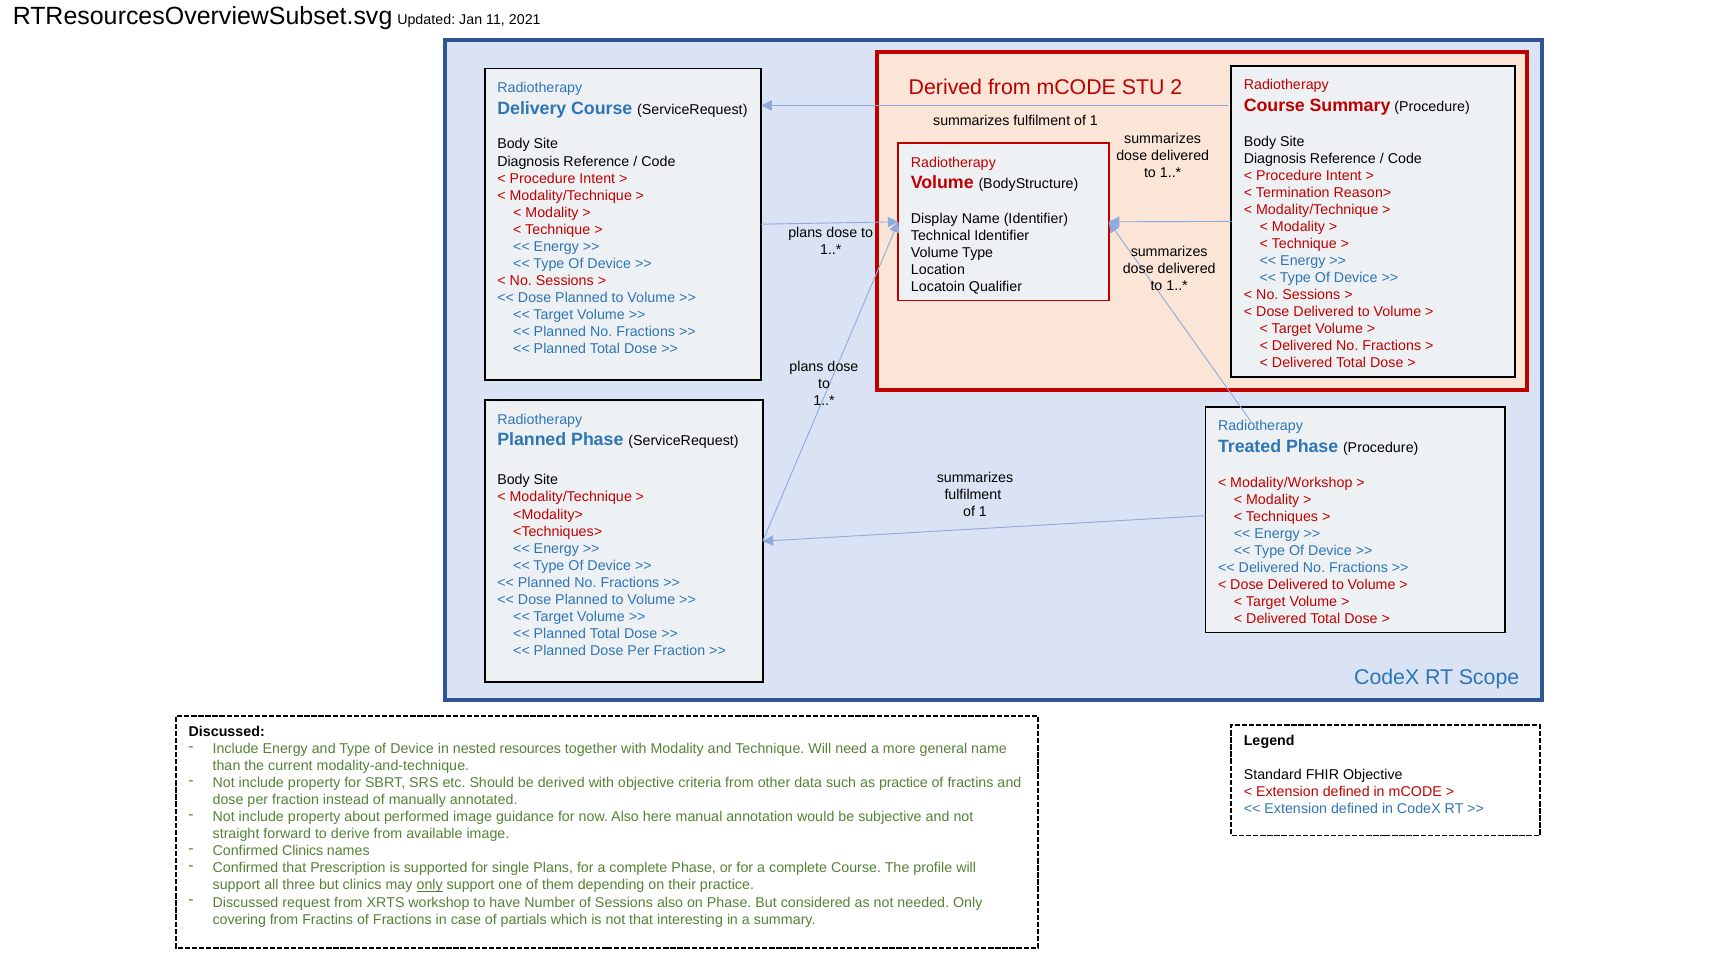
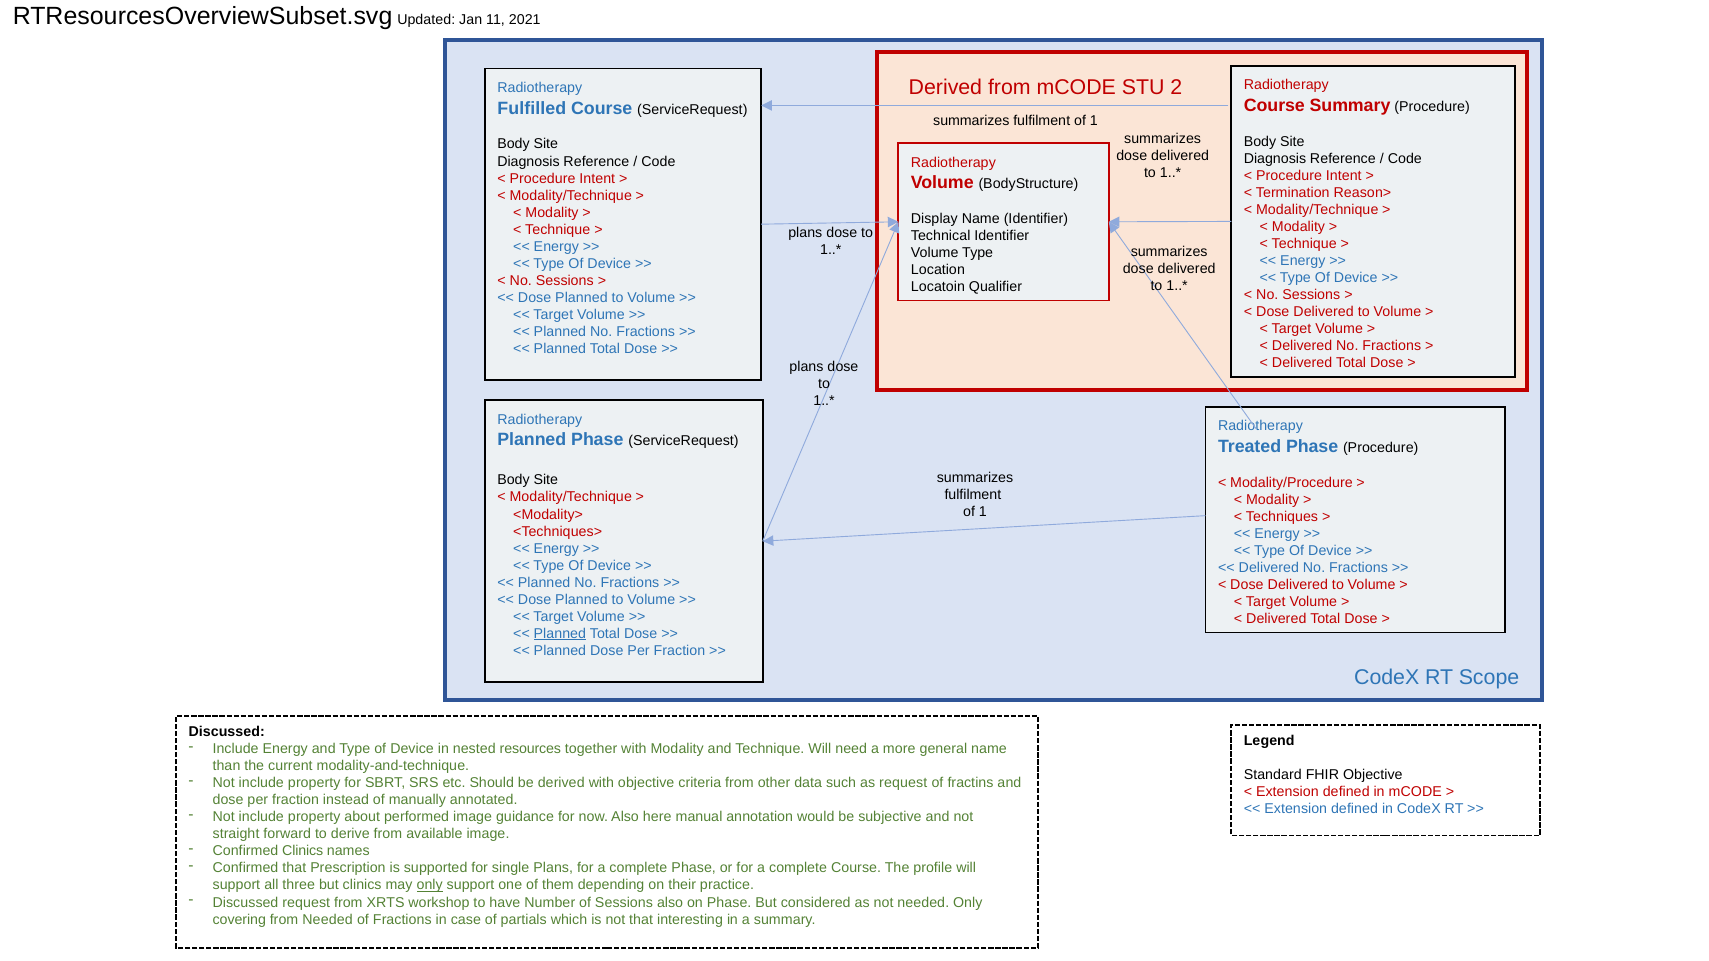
Delivery: Delivery -> Fulfilled (532, 108)
Modality/Workshop: Modality/Workshop -> Modality/Procedure (1291, 483)
Planned underline: none -> present (560, 634)
as practice: practice -> request (903, 783)
from Fractins: Fractins -> Needed (328, 920)
